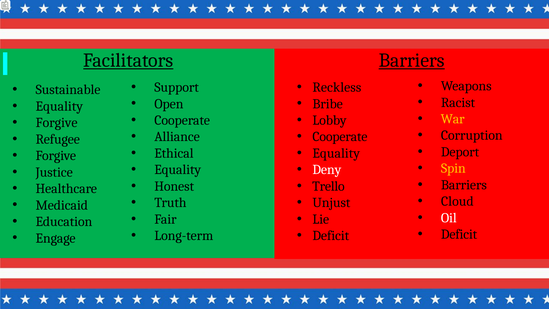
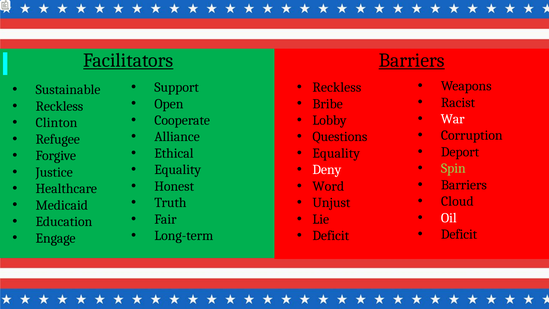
Equality: Equality -> Reckless (59, 106)
War colour: yellow -> white (453, 119)
Forgive: Forgive -> Clinton (56, 123)
Cooperate: Cooperate -> Questions (340, 137)
Spin colour: yellow -> light green (453, 168)
Trello: Trello -> Word (328, 186)
